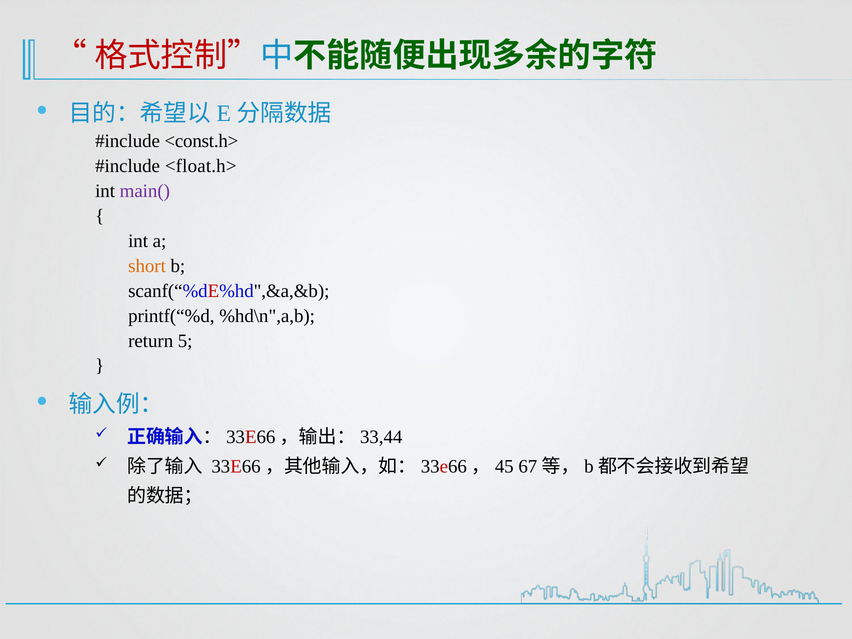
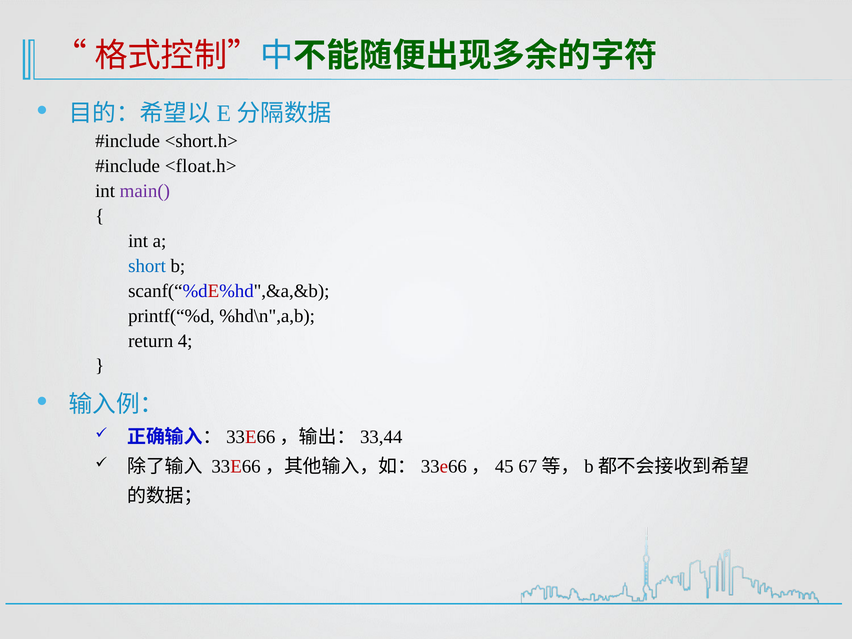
<const.h>: <const.h> -> <short.h> (201, 141)
short colour: orange -> blue (147, 266)
5: 5 -> 4 (185, 341)
